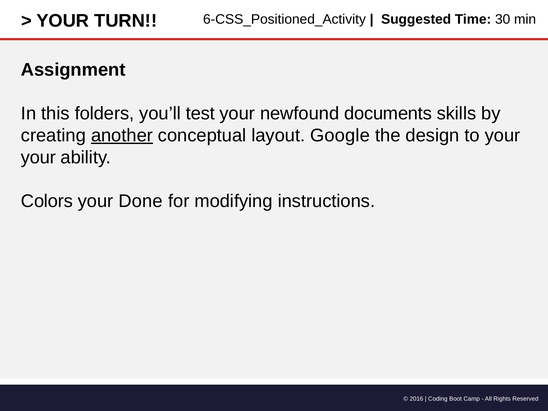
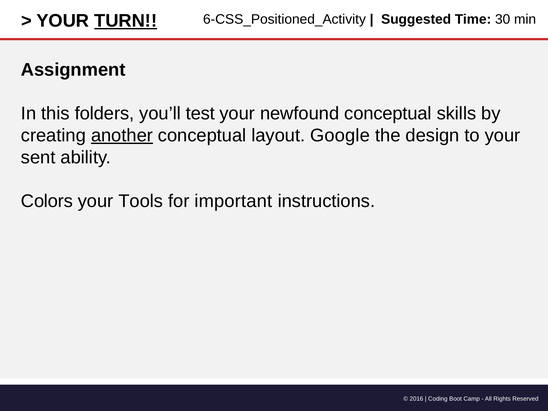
TURN underline: none -> present (126, 21)
newfound documents: documents -> conceptual (388, 114)
your: your -> sent (38, 157)
Done: Done -> Tools (141, 201)
modifying: modifying -> important (233, 201)
